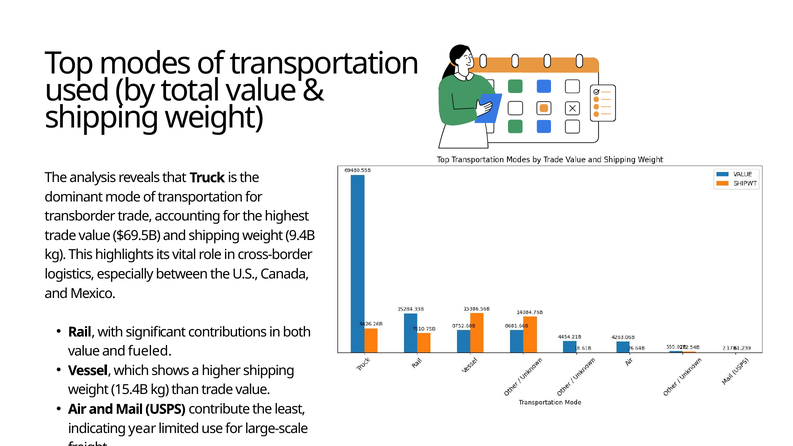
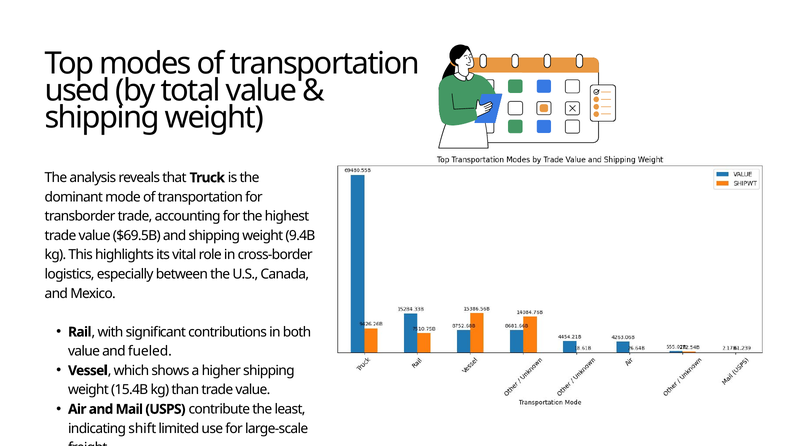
year: year -> shift (142, 429)
